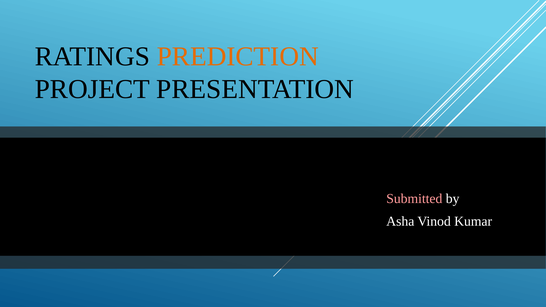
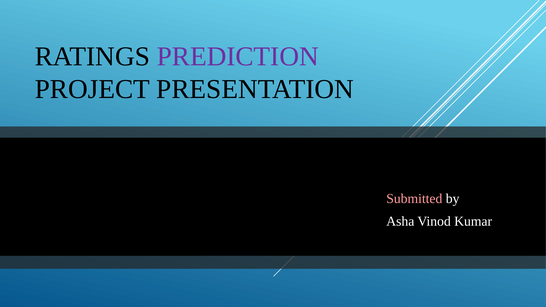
PREDICTION colour: orange -> purple (238, 56)
